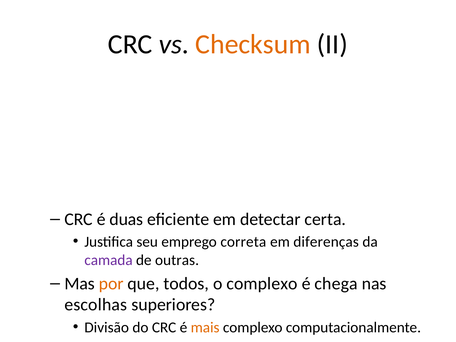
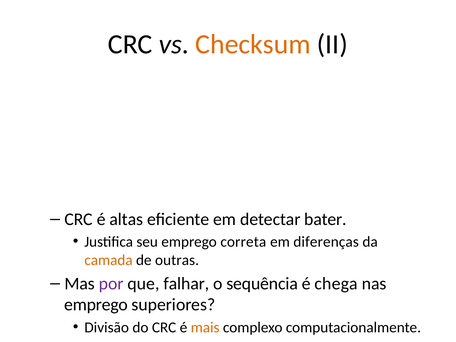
duas: duas -> altas (126, 219)
certa: certa -> bater (325, 219)
camada colour: purple -> orange (108, 260)
por colour: orange -> purple (111, 284)
todos: todos -> falhar (186, 284)
o complexo: complexo -> sequência (262, 284)
escolhas: escolhas -> emprego (96, 305)
